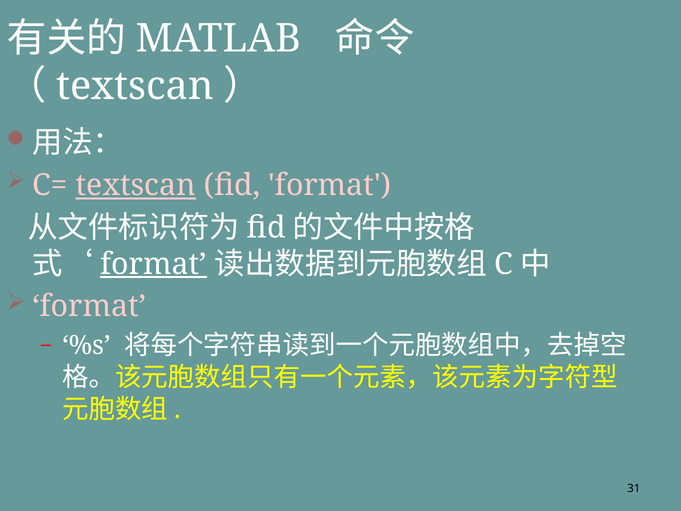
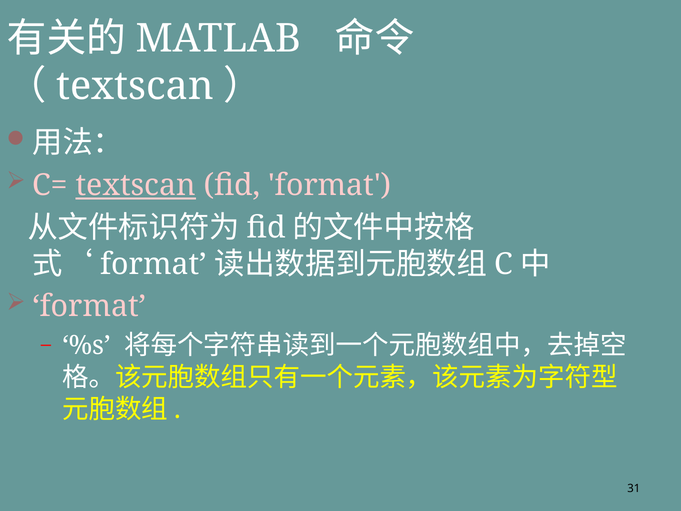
format underline: present -> none (154, 264)
